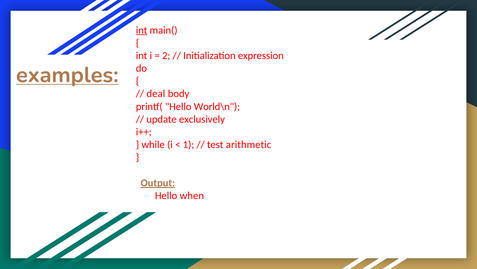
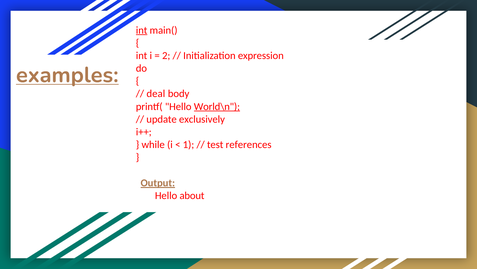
World\n underline: none -> present (217, 106)
arithmetic: arithmetic -> references (249, 144)
when: when -> about (192, 195)
